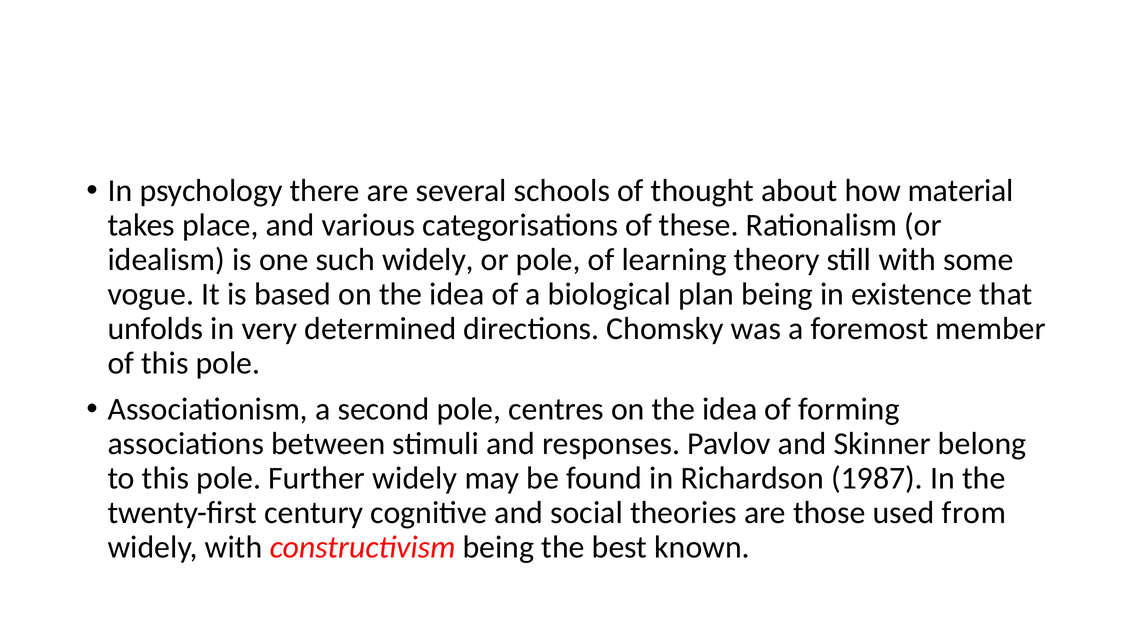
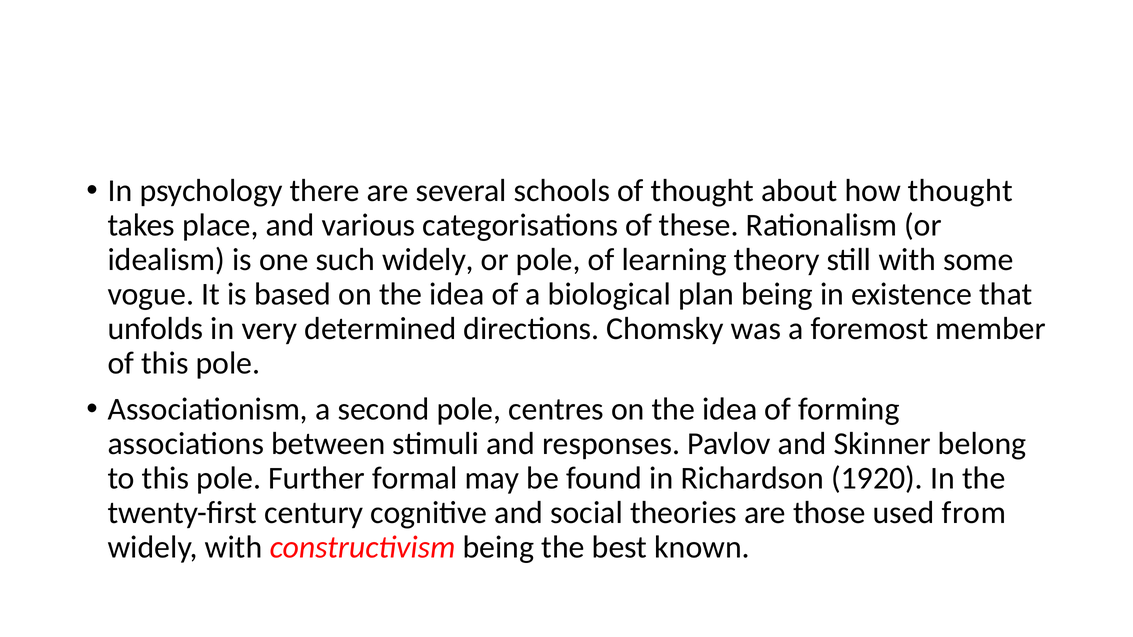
how material: material -> thought (960, 191)
Further widely: widely -> formal (415, 478)
1987: 1987 -> 1920 (877, 478)
